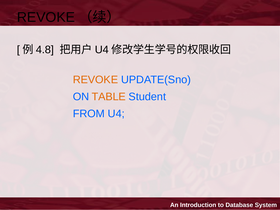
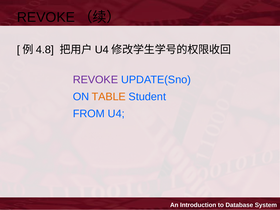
REVOKE colour: orange -> purple (95, 80)
